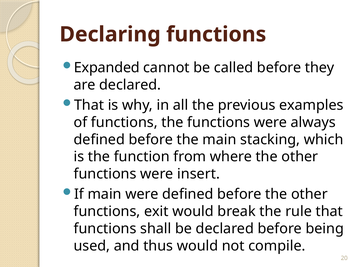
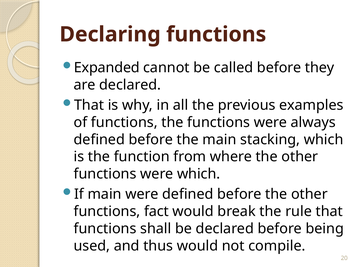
were insert: insert -> which (199, 174)
exit: exit -> fact (156, 211)
